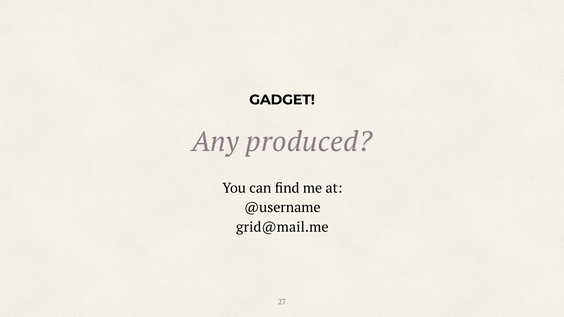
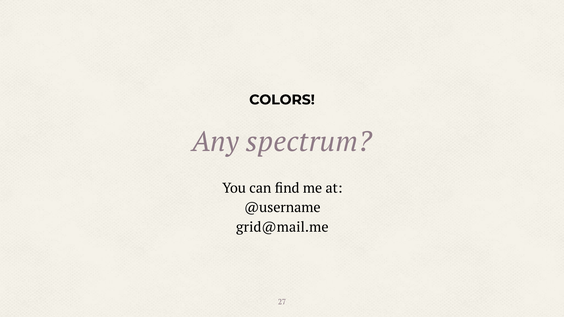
GADGET: GADGET -> COLORS (282, 100)
produced: produced -> spectrum (309, 142)
